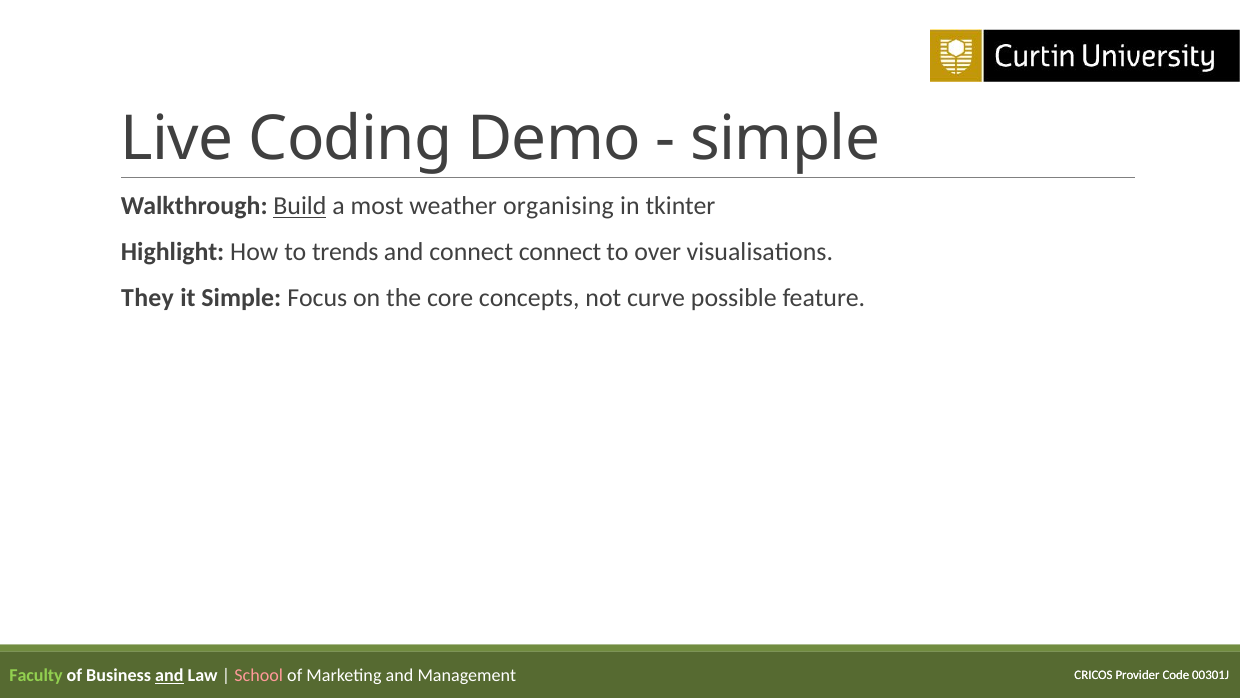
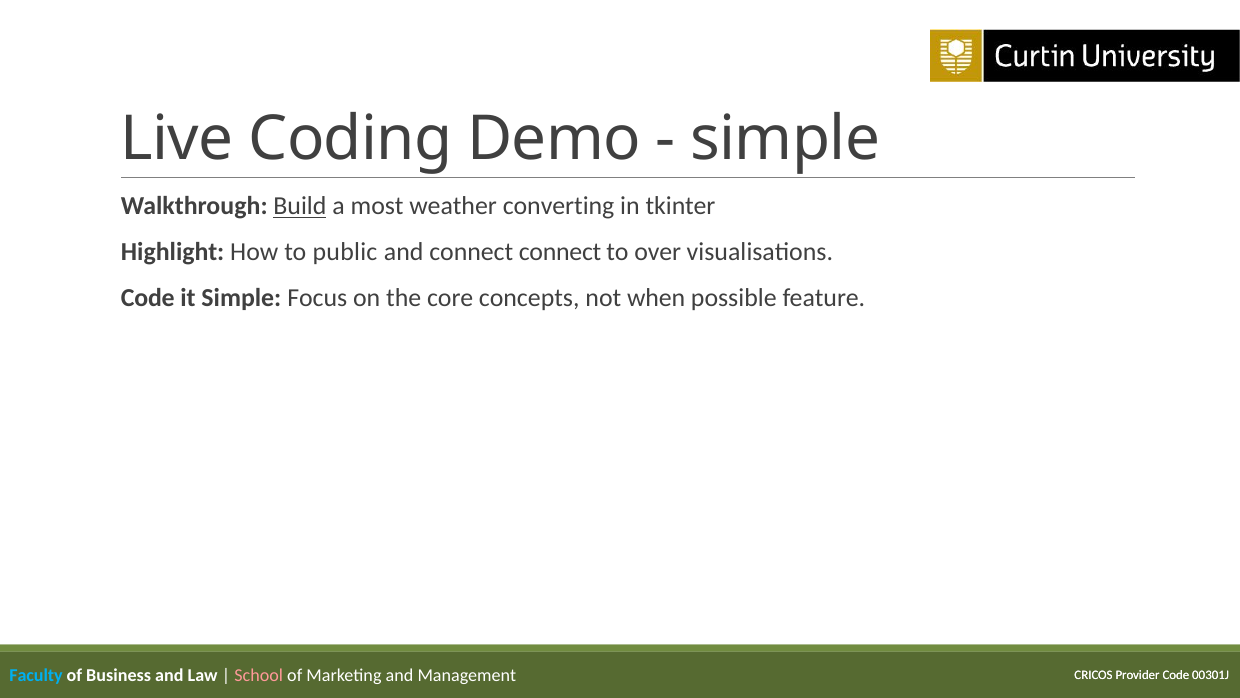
organising: organising -> converting (559, 206)
trends: trends -> public (345, 252)
They: They -> Code (148, 298)
curve: curve -> when (656, 298)
Faculty colour: light green -> light blue (36, 675)
and underline: present -> none (169, 675)
